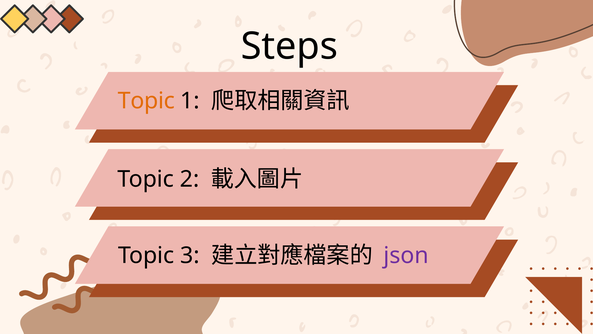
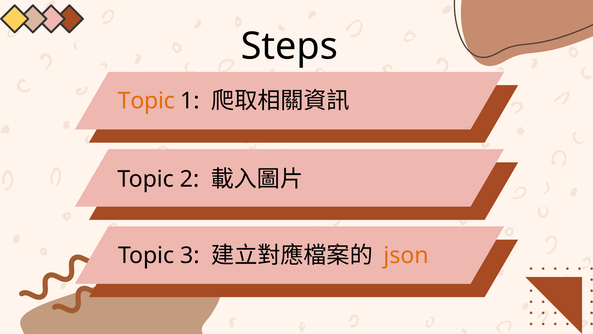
json colour: purple -> orange (406, 255)
